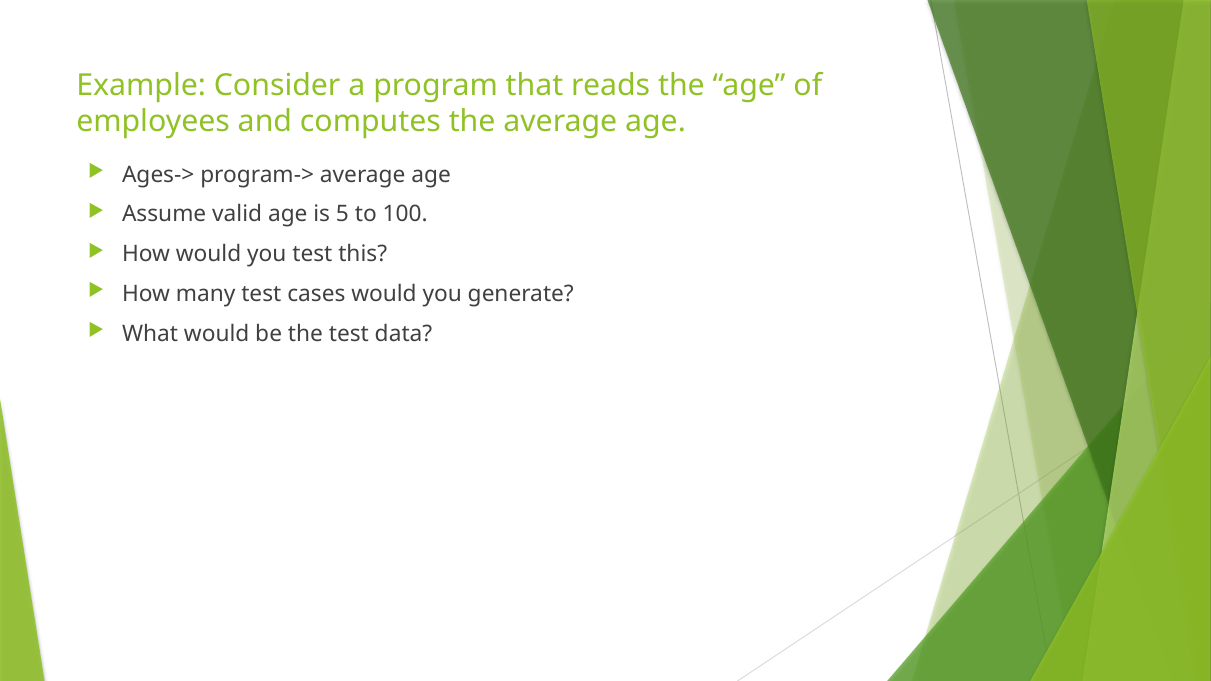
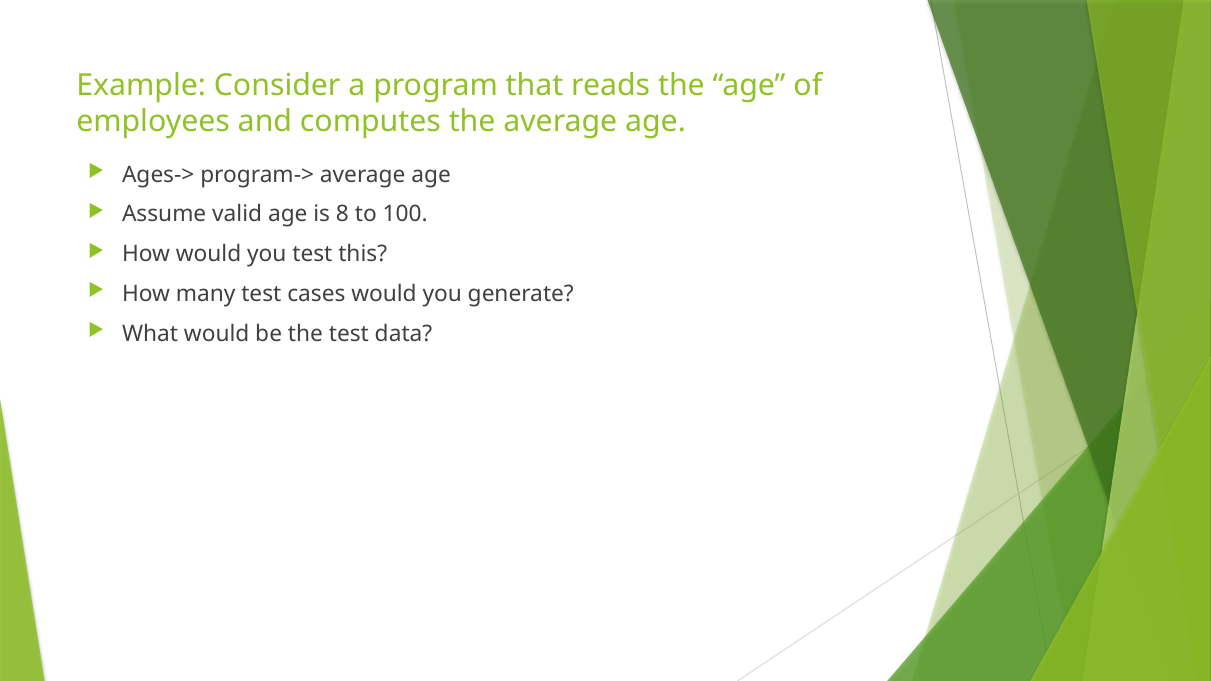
5: 5 -> 8 (342, 215)
